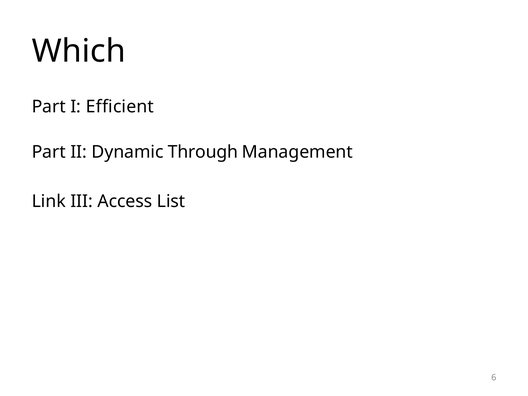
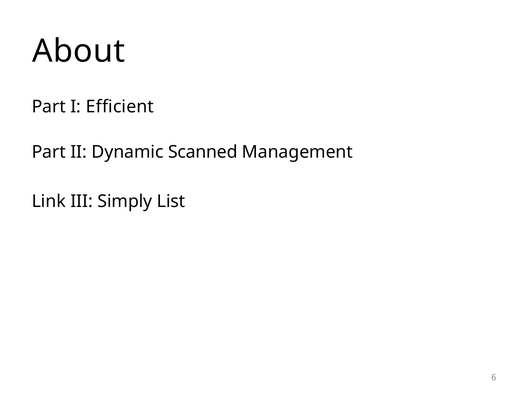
Which: Which -> About (79, 51)
Through: Through -> Scanned (203, 152)
Access: Access -> Simply (125, 201)
